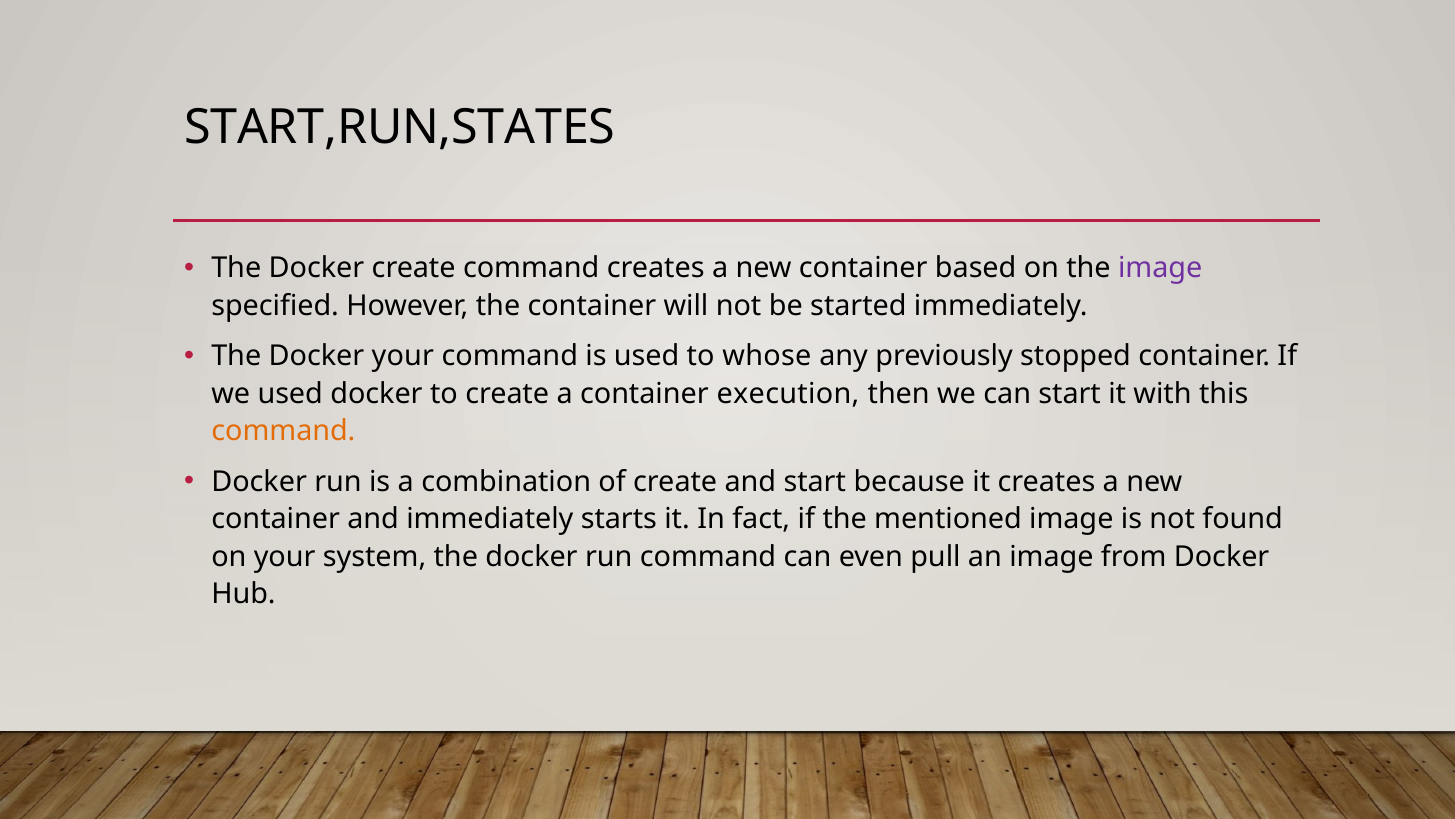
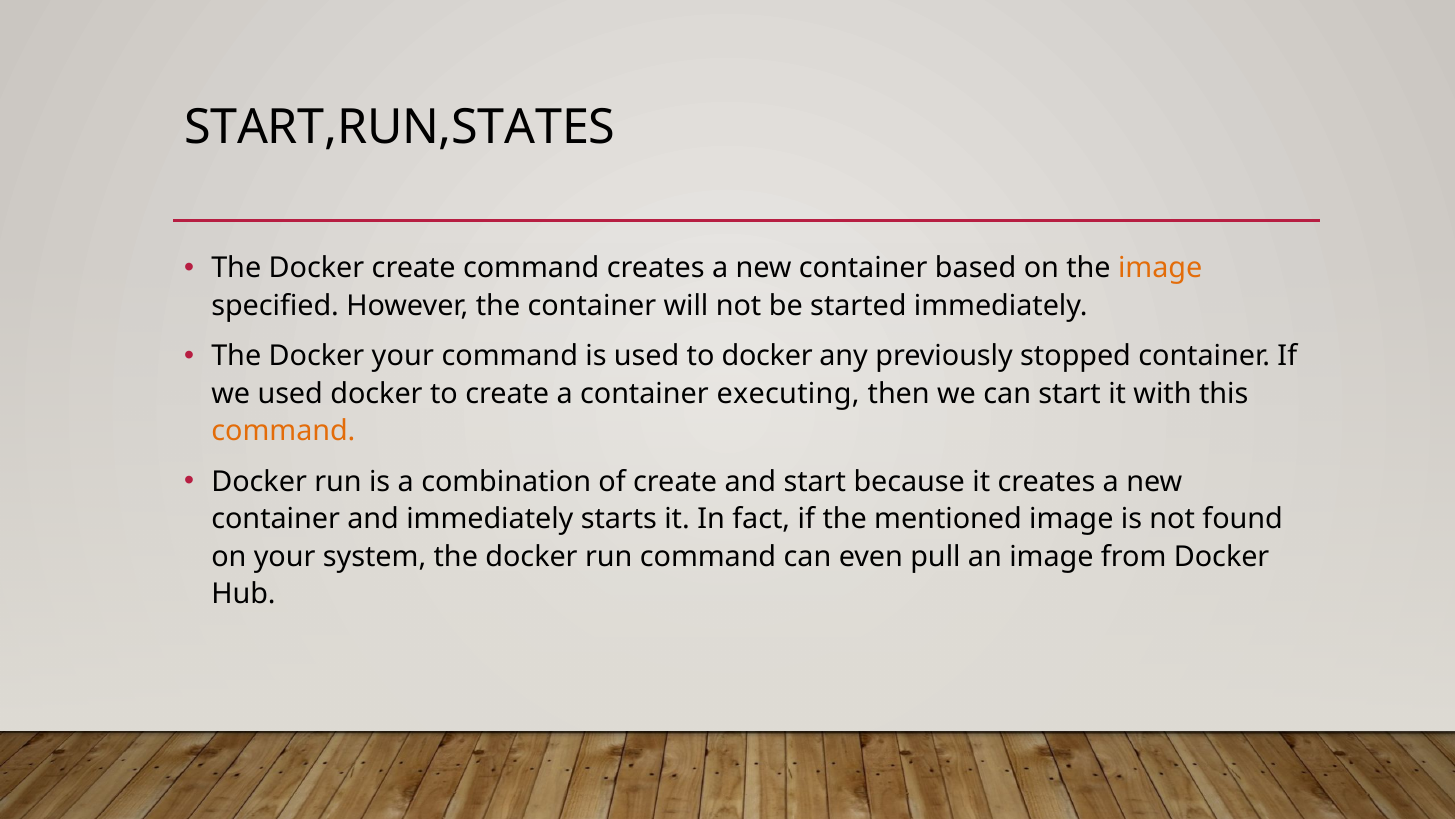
image colour: purple -> orange (1160, 268)
to whose: whose -> docker (767, 356)
execution: execution -> executing (788, 394)
